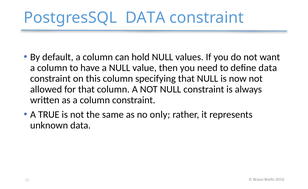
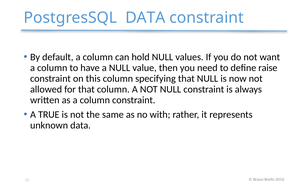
define data: data -> raise (268, 68)
only: only -> with (160, 115)
